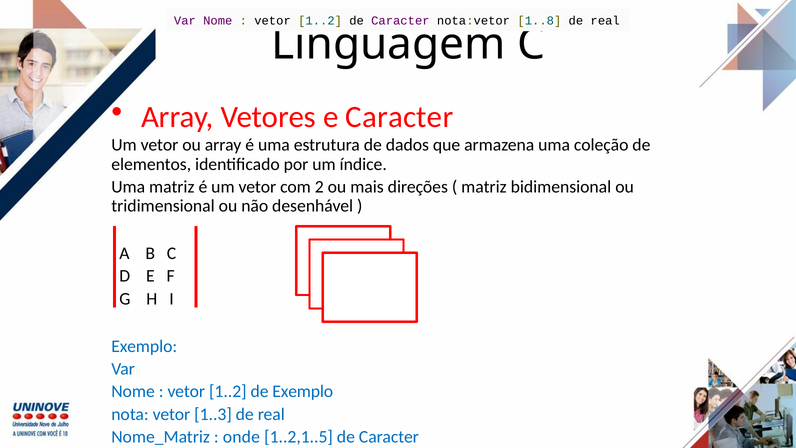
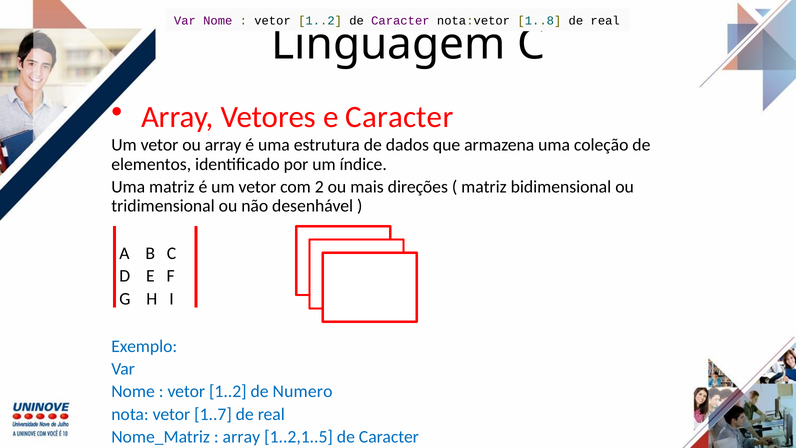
de Exemplo: Exemplo -> Numero (303, 391)
1..3: 1..3 -> 1..7 (213, 414)
onde: onde -> array (241, 437)
